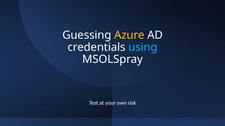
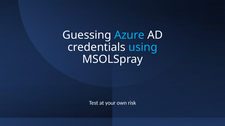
Azure colour: yellow -> light blue (129, 35)
